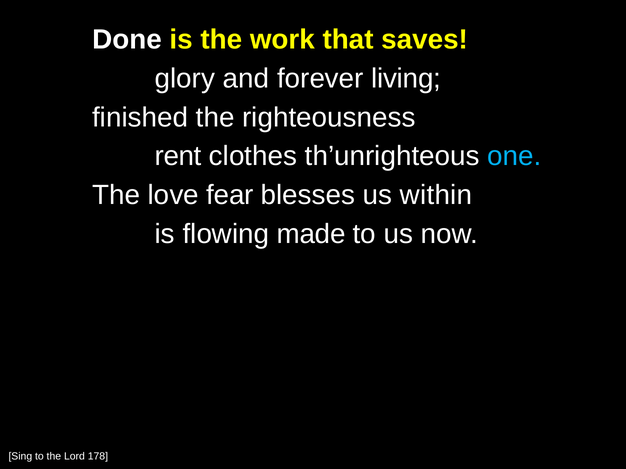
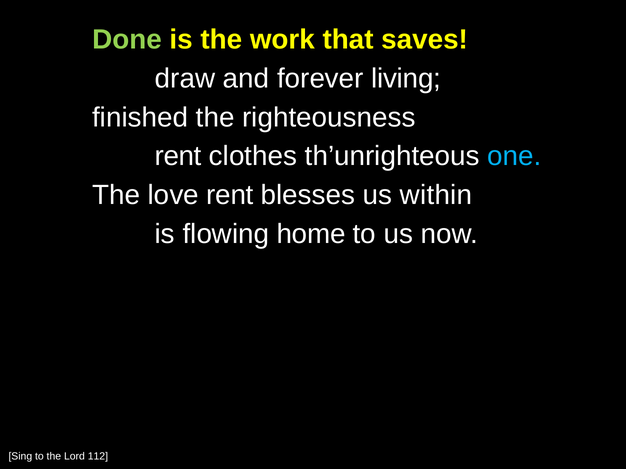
Done colour: white -> light green (127, 40)
glory: glory -> draw (185, 79)
love fear: fear -> rent (230, 195)
made: made -> home (311, 234)
178: 178 -> 112 (98, 457)
